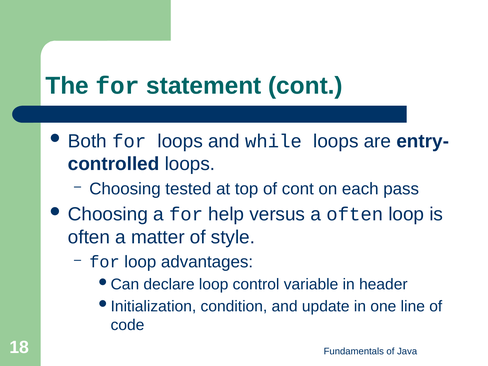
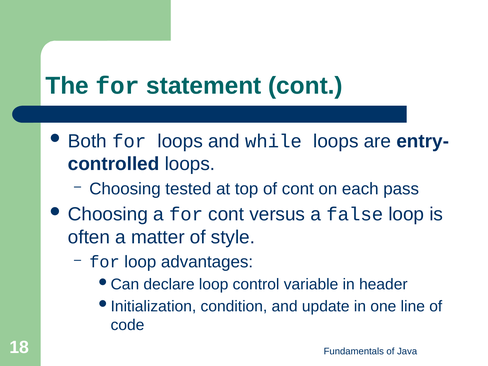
for help: help -> cont (226, 214)
a often: often -> false (355, 214)
